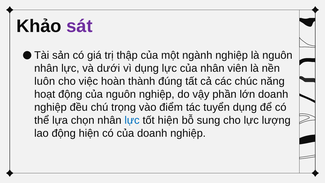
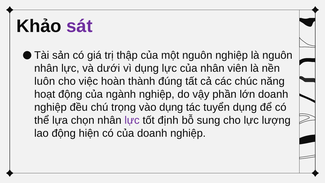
một ngành: ngành -> nguôn (197, 55)
của nguôn: nguôn -> ngành (121, 94)
vào điểm: điểm -> dụng (171, 107)
lực colour: blue -> purple (132, 120)
tốt hiện: hiện -> định (168, 120)
